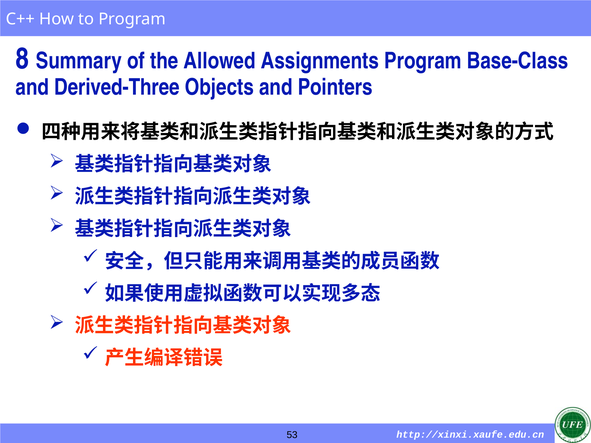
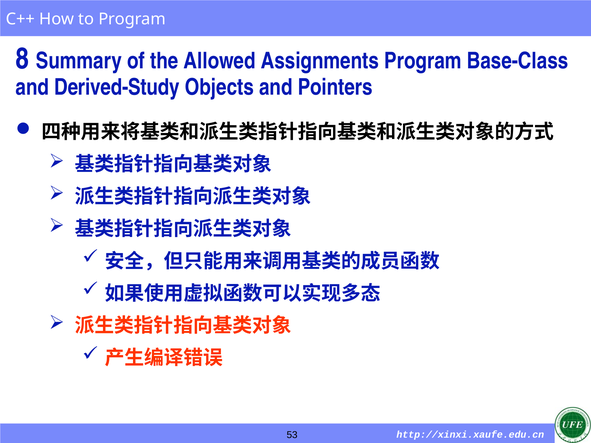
Derived-Three: Derived-Three -> Derived-Study (117, 87)
